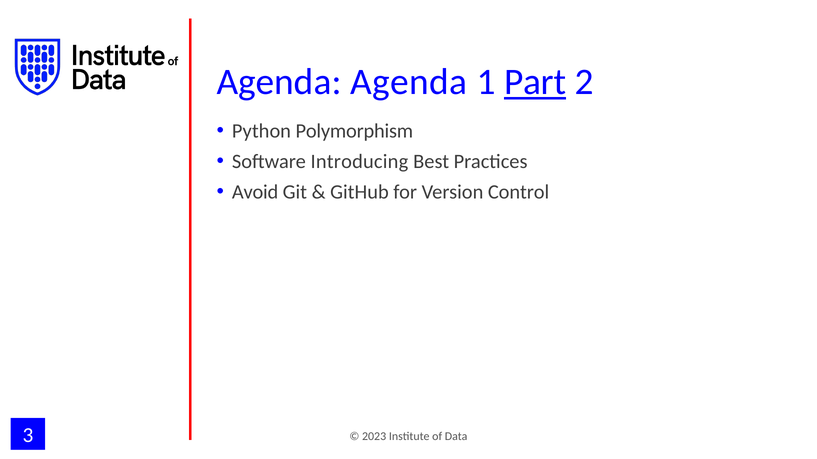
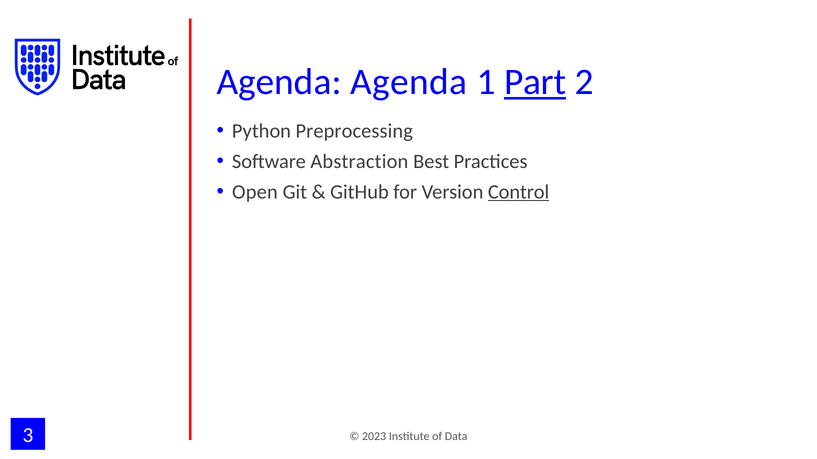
Polymorphism: Polymorphism -> Preprocessing (354, 131)
Introducing: Introducing -> Abstraction (359, 162)
Avoid: Avoid -> Open (255, 192)
Control underline: none -> present (519, 192)
